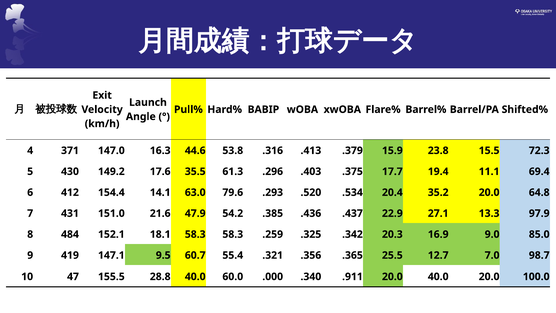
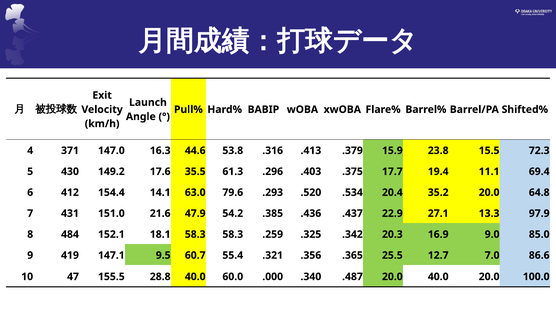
98.7: 98.7 -> 86.6 (539, 255)
.911: .911 -> .487 (352, 276)
